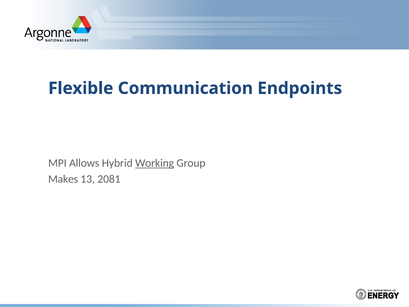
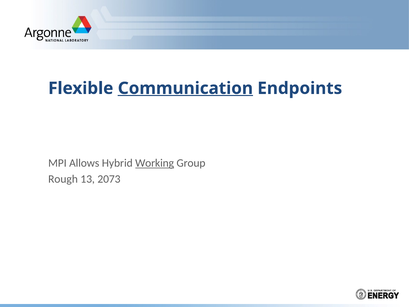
Communication underline: none -> present (185, 88)
Makes: Makes -> Rough (63, 179)
2081: 2081 -> 2073 (109, 179)
